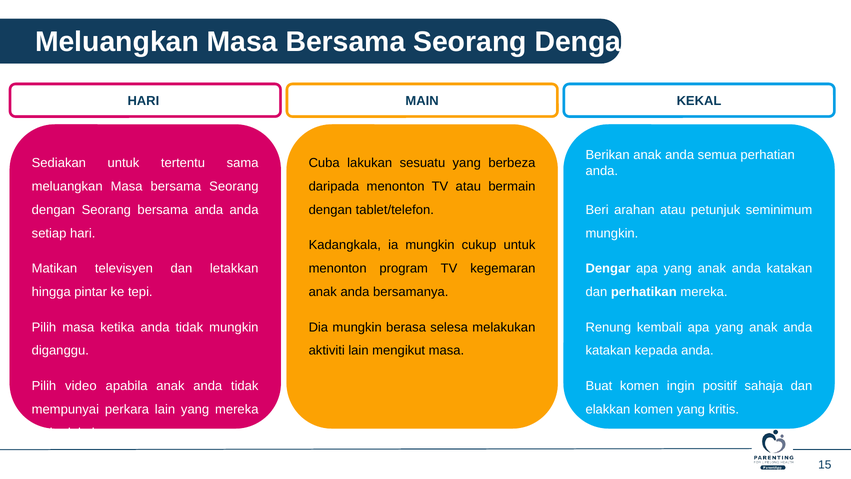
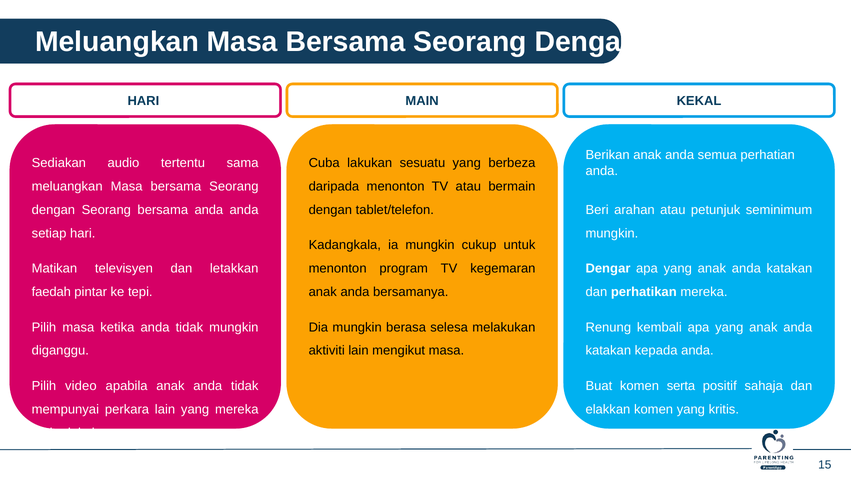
Sediakan untuk: untuk -> audio (123, 163)
hingga: hingga -> faedah (51, 292)
ingin: ingin -> serta (681, 386)
